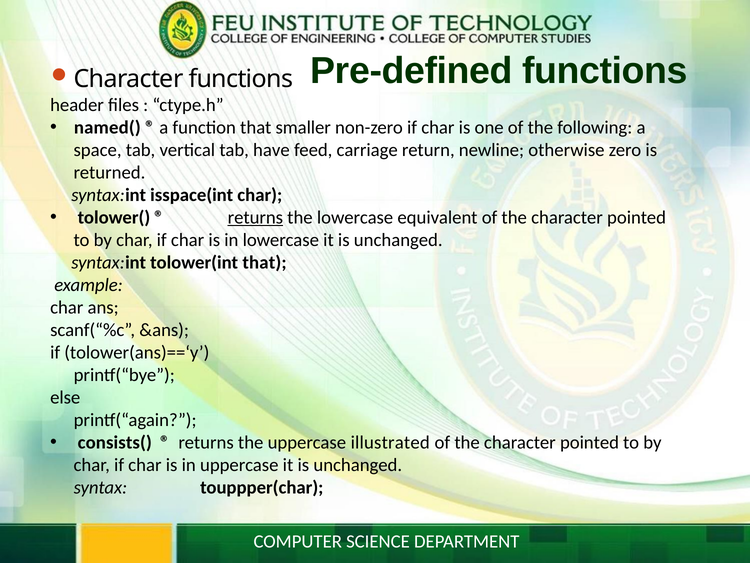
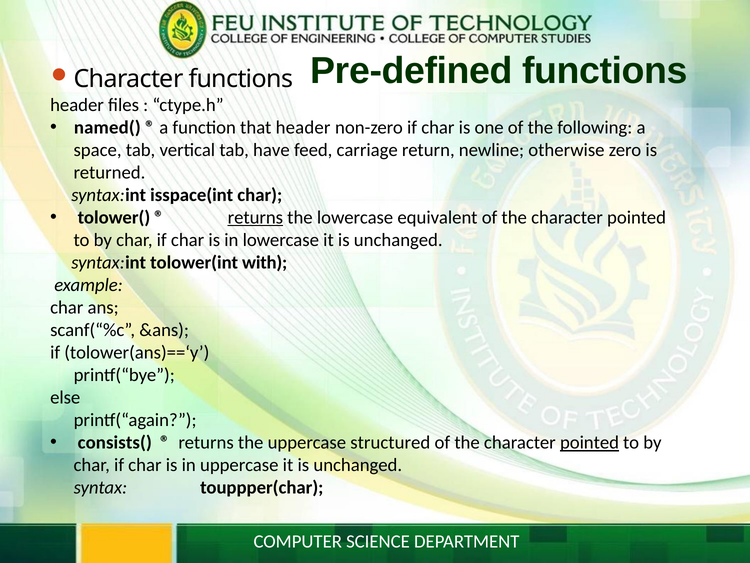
that smaller: smaller -> header (303, 127)
tolower(int that: that -> with (265, 262)
illustrated: illustrated -> structured (390, 442)
pointed underline: none -> present (589, 442)
